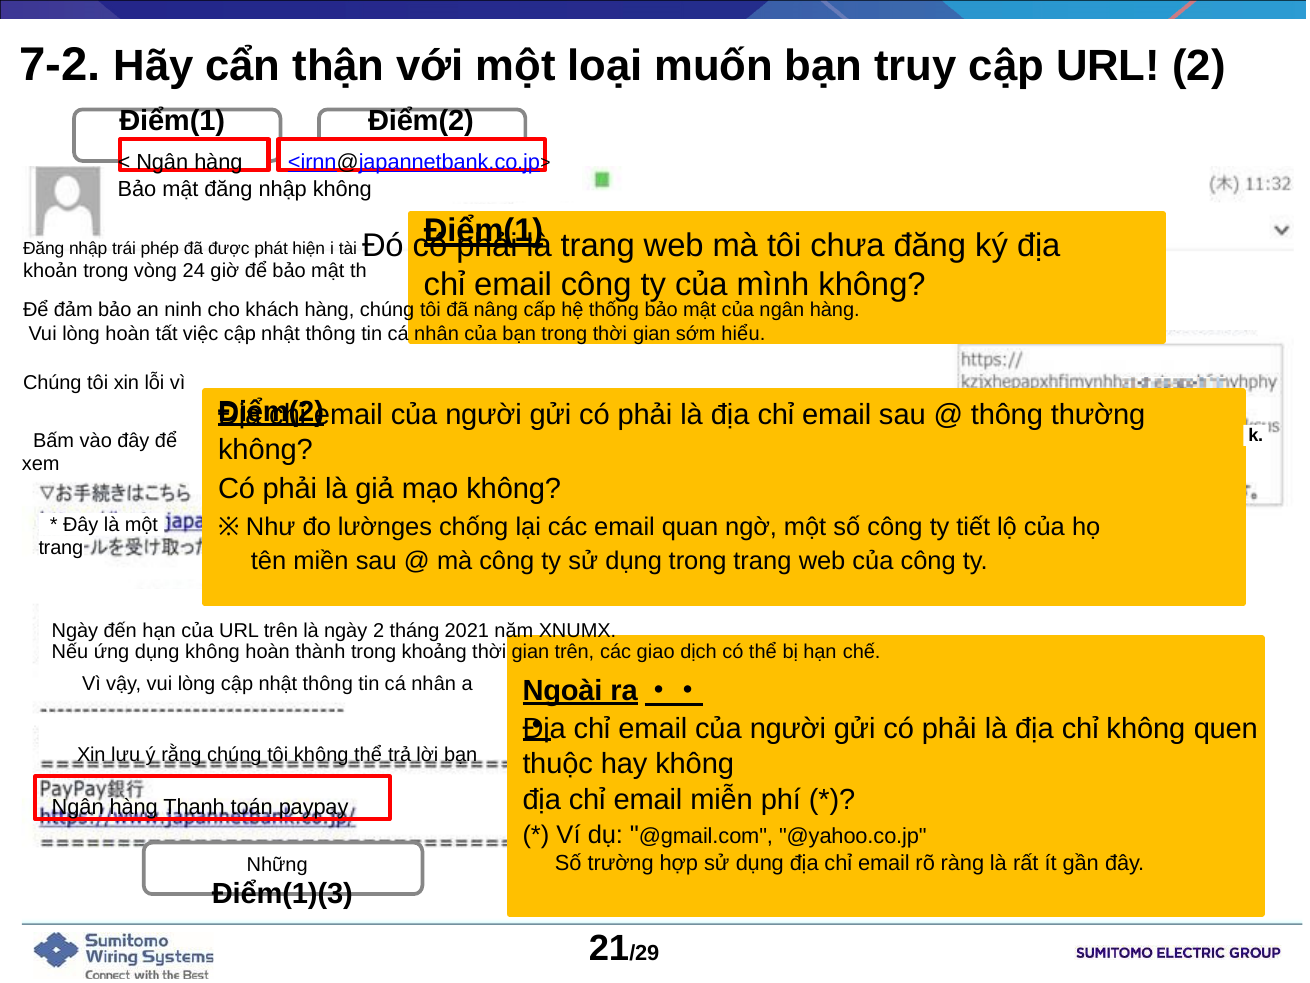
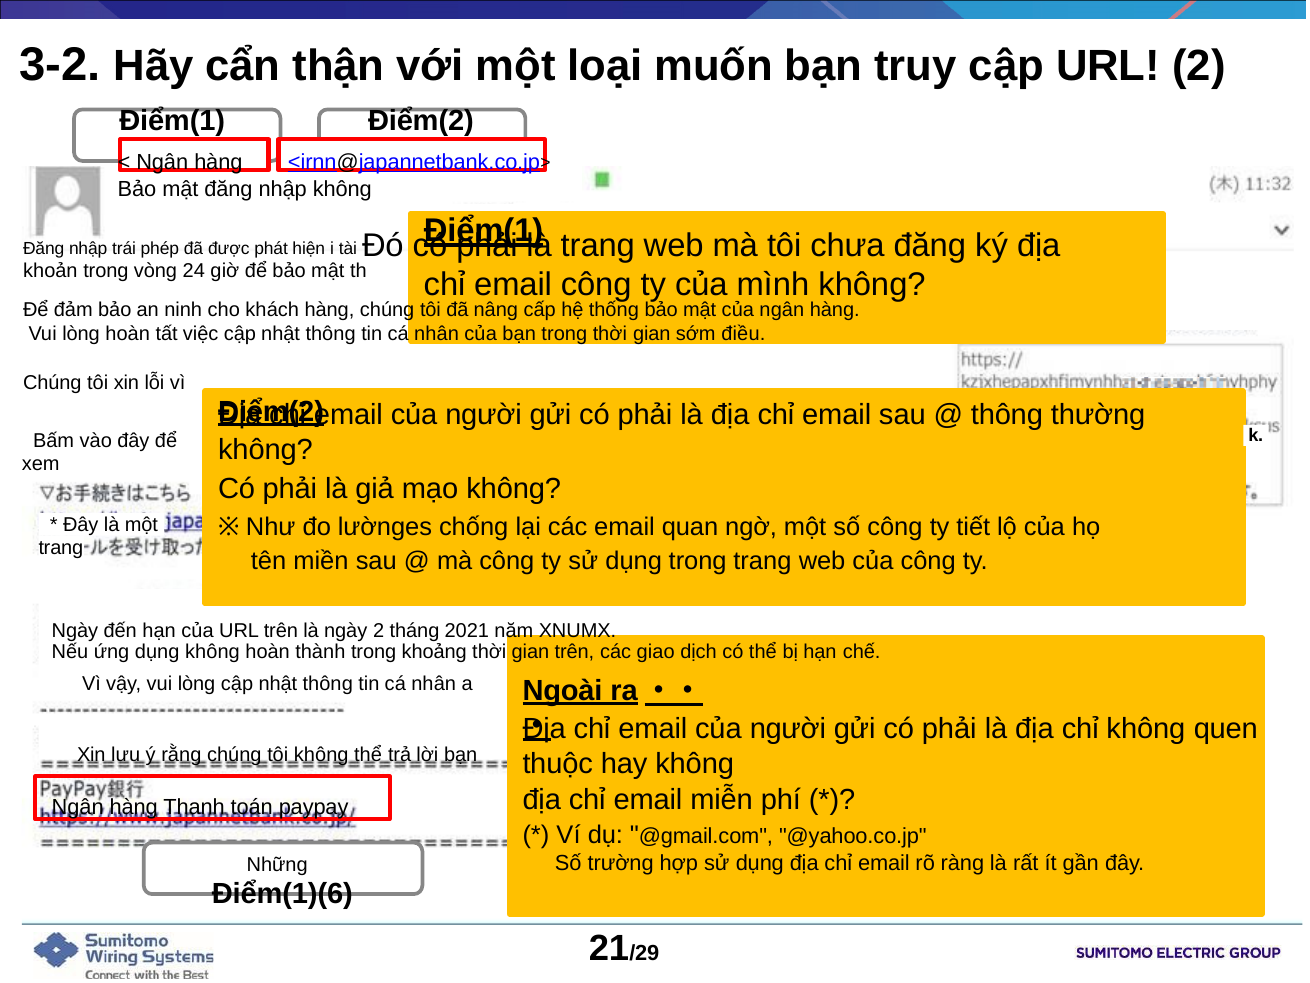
7-2: 7-2 -> 3-2 (60, 65)
hiểu: hiểu -> điều (743, 334)
Điểm(1)(3: Điểm(1)(3 -> Điểm(1)(6 (282, 894)
